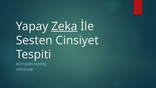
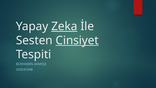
Cinsiyet underline: none -> present (77, 40)
